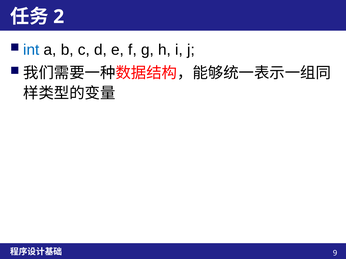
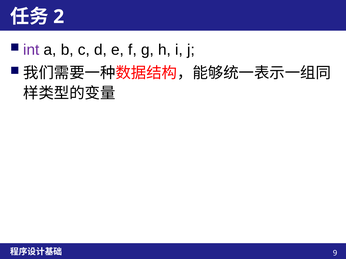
int colour: blue -> purple (31, 50)
